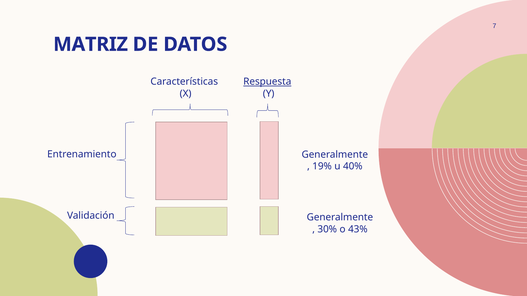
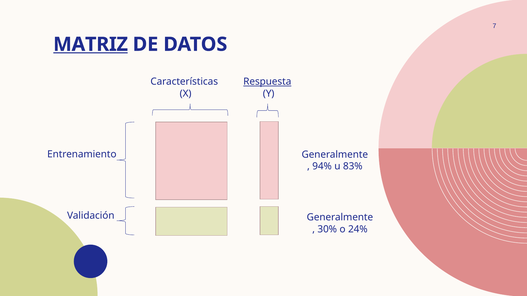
MATRIZ underline: none -> present (91, 44)
19%: 19% -> 94% (322, 167)
40%: 40% -> 83% (353, 167)
43%: 43% -> 24% (358, 230)
